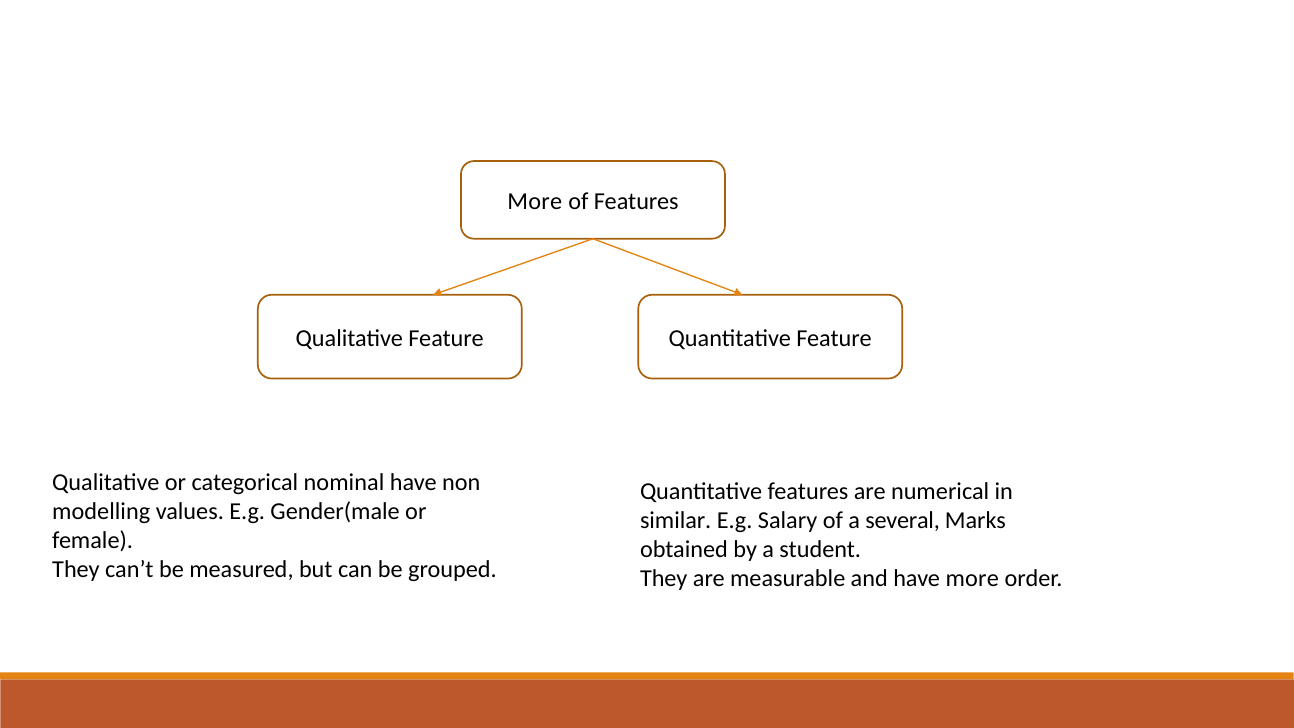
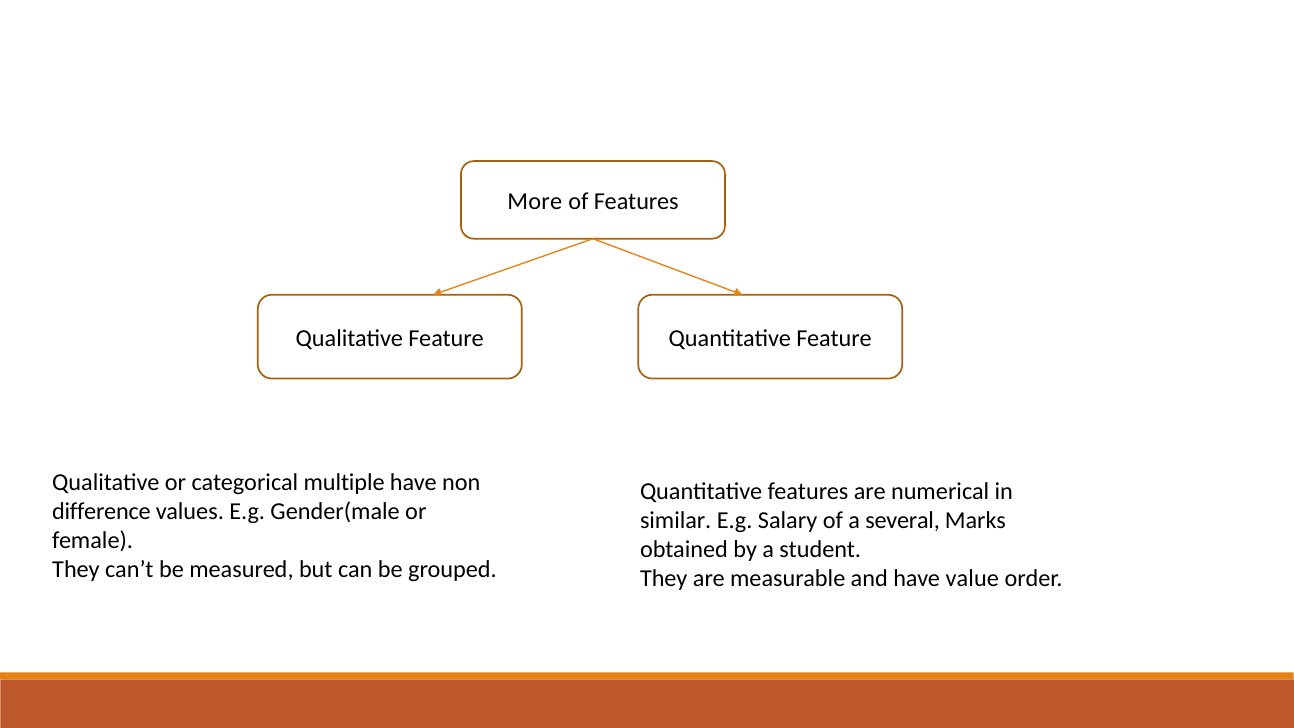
nominal: nominal -> multiple (344, 482)
modelling: modelling -> difference (101, 512)
have more: more -> value (972, 579)
